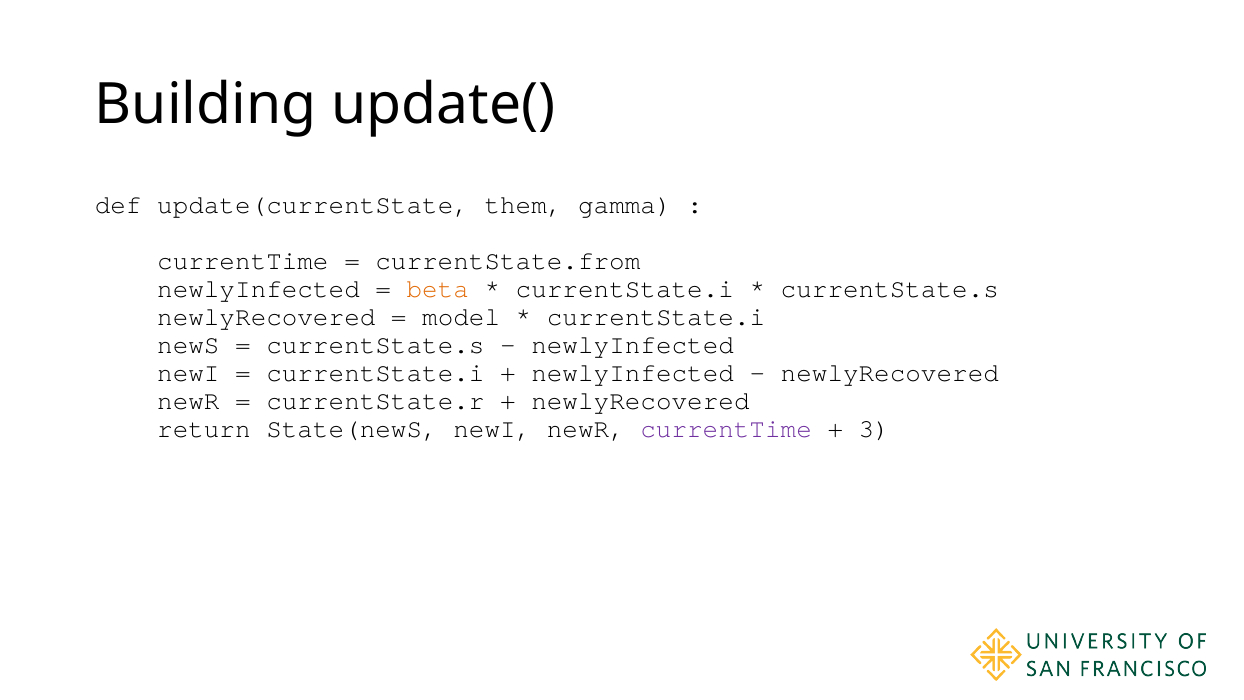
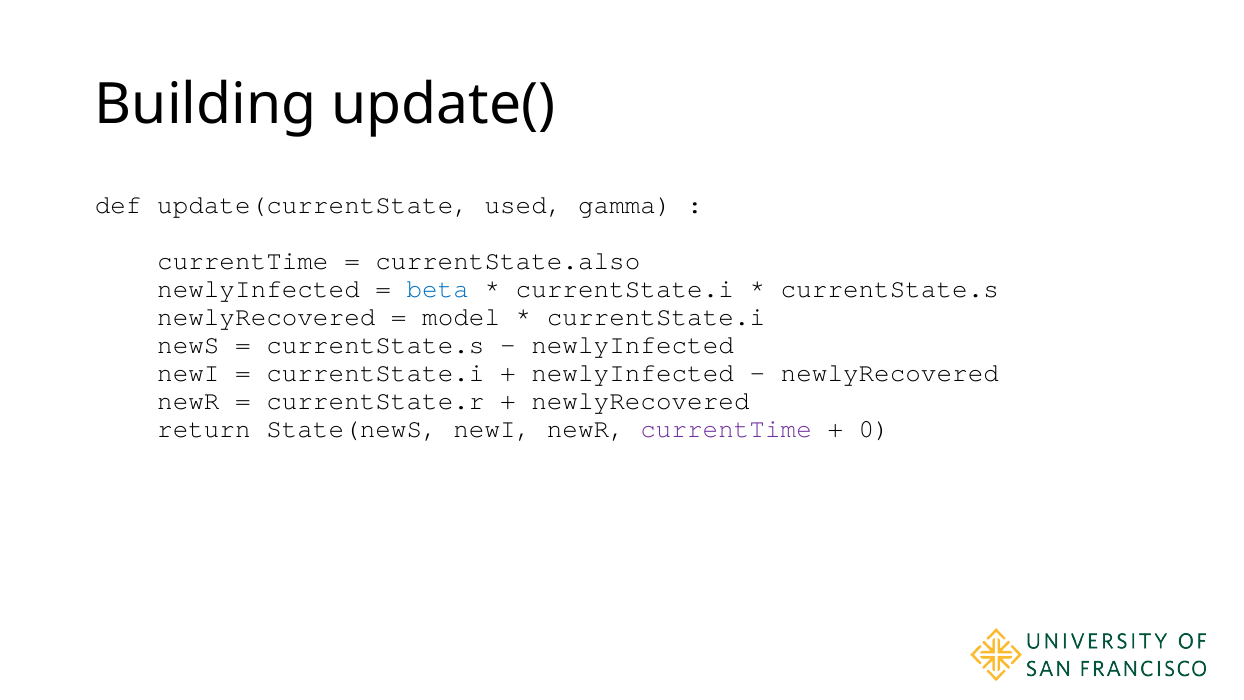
them: them -> used (524, 205)
currentState.from: currentState.from -> currentState.also (508, 261)
beta colour: orange -> blue (438, 289)
3: 3 -> 0 (874, 429)
